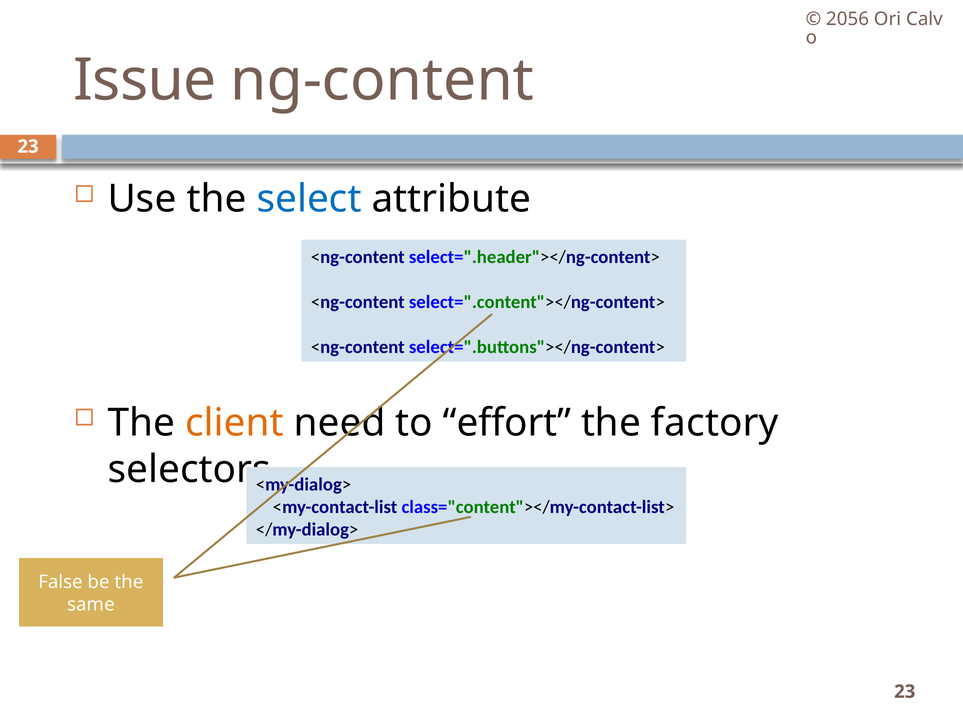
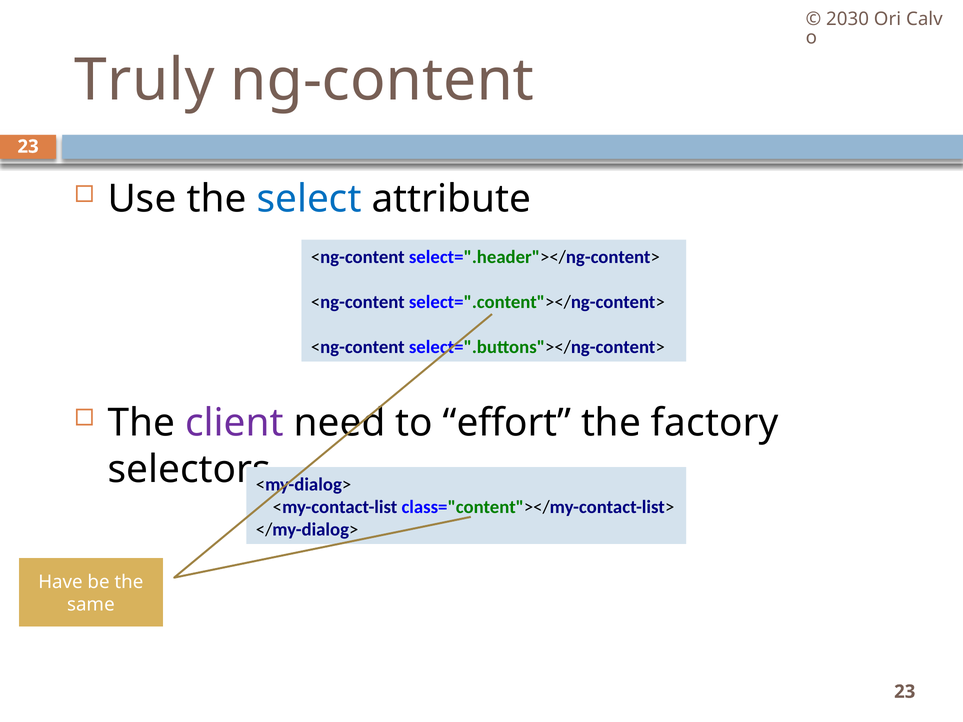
2056: 2056 -> 2030 (848, 19)
Issue: Issue -> Truly (144, 80)
client colour: orange -> purple (234, 423)
False: False -> Have (60, 582)
